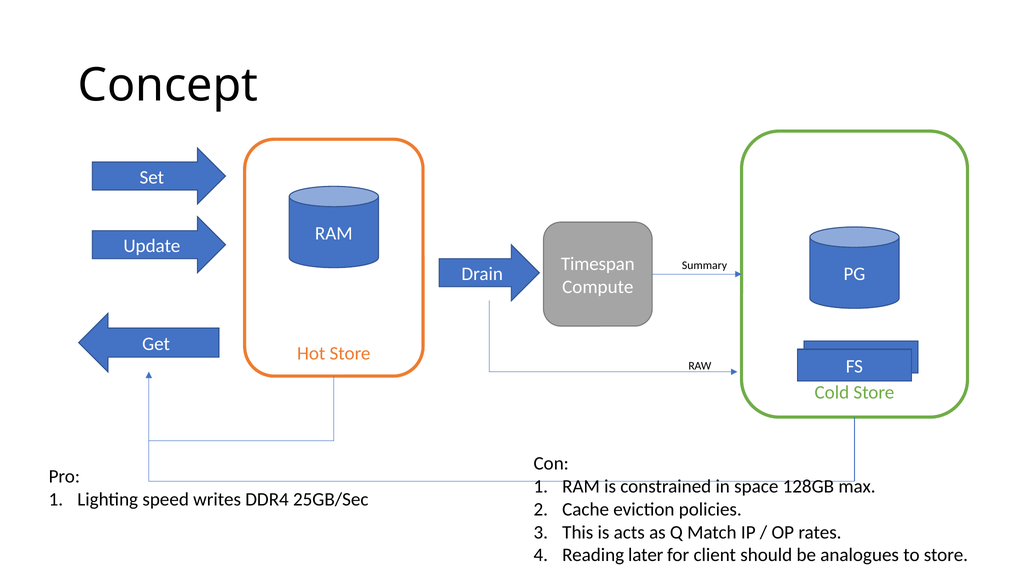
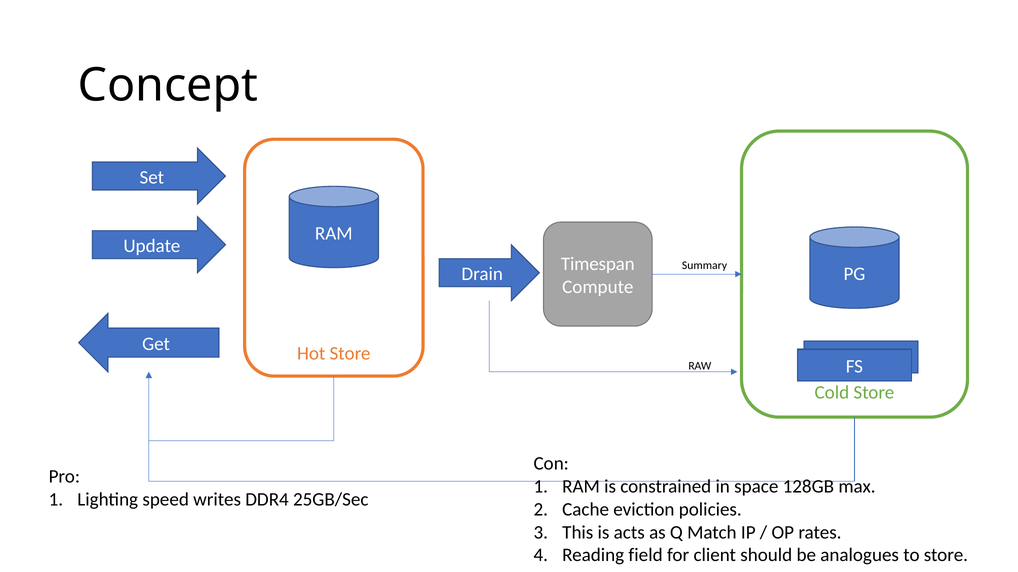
later: later -> field (646, 556)
